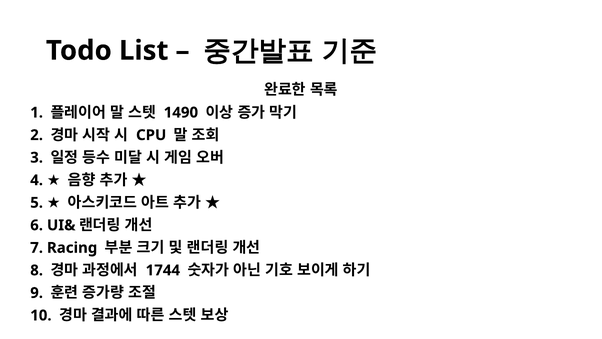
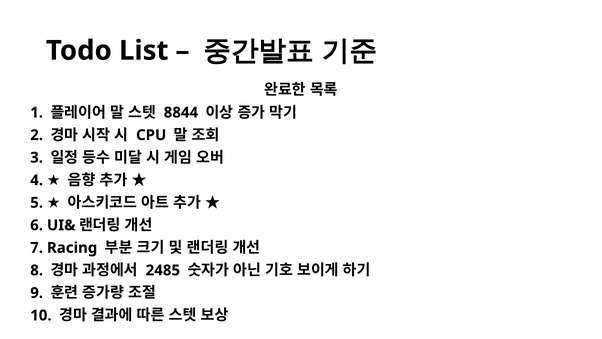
1490: 1490 -> 8844 (181, 112)
1744: 1744 -> 2485 (163, 270)
